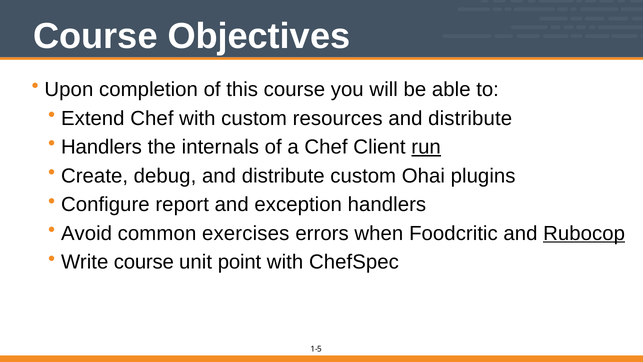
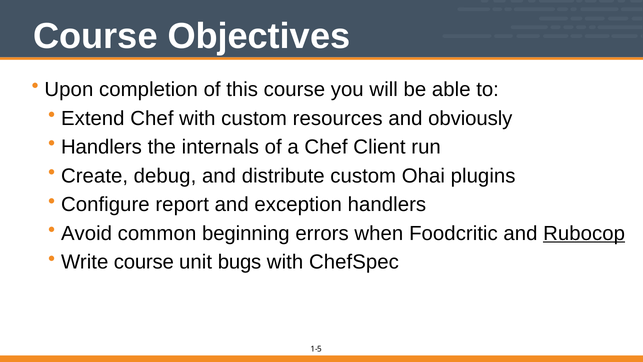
resources and distribute: distribute -> obviously (470, 118)
run underline: present -> none (426, 147)
exercises: exercises -> beginning (246, 233)
point: point -> bugs (240, 262)
